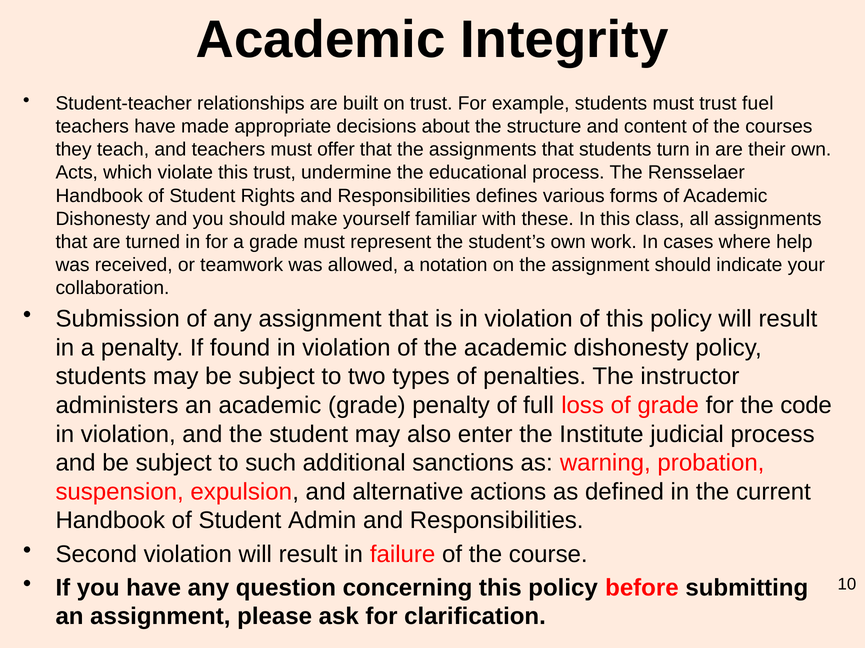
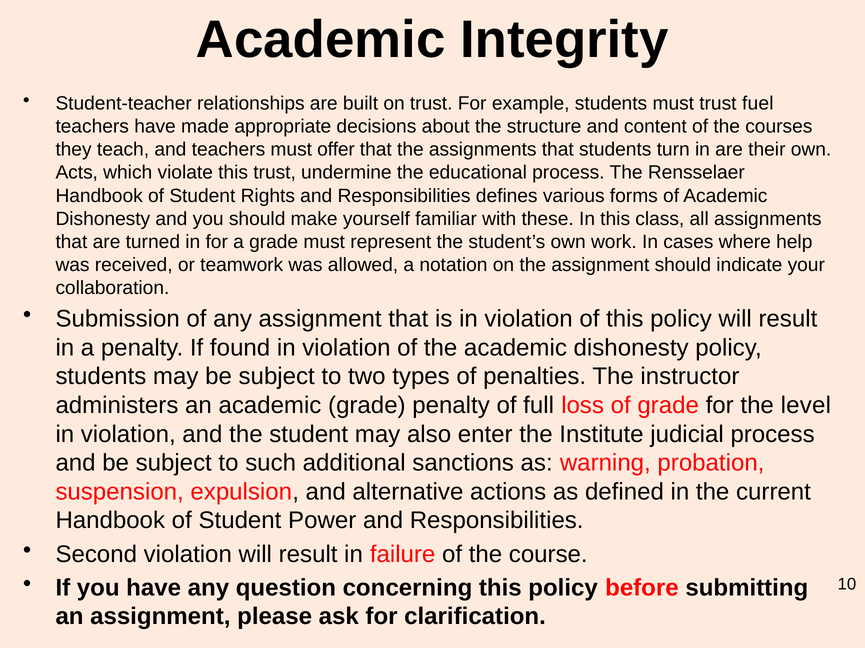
code: code -> level (806, 406)
Admin: Admin -> Power (322, 521)
